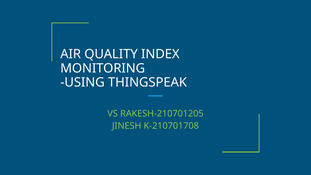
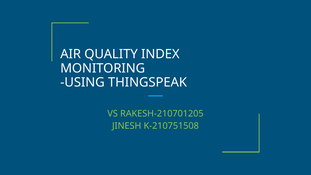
K-210701708: K-210701708 -> K-210751508 (171, 126)
